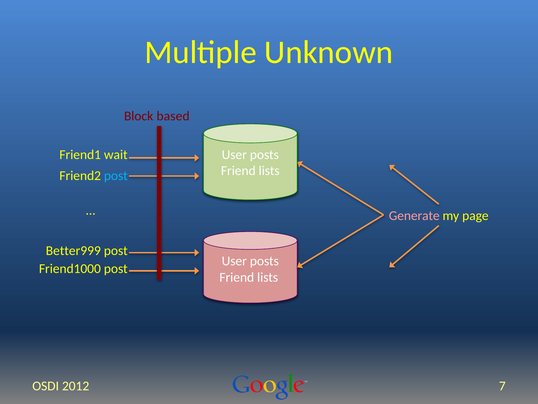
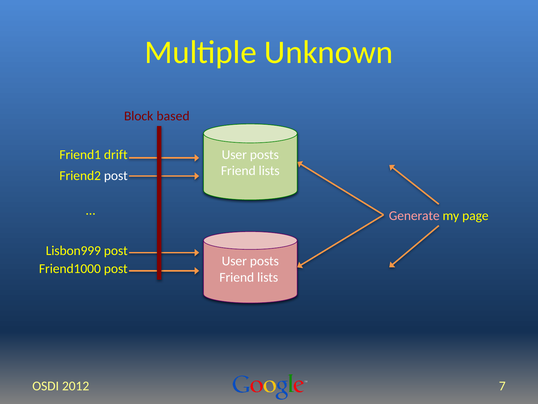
wait: wait -> drift (116, 155)
post colour: light blue -> white (116, 176)
Better999: Better999 -> Lisbon999 (73, 250)
